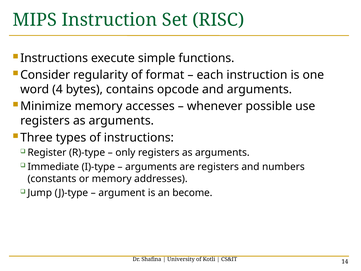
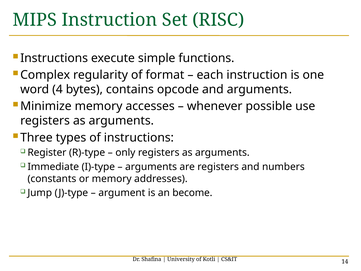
Consider: Consider -> Complex (45, 75)
